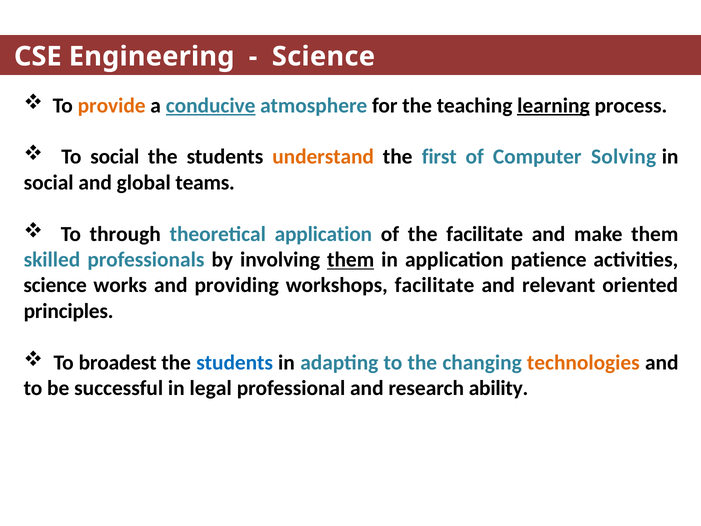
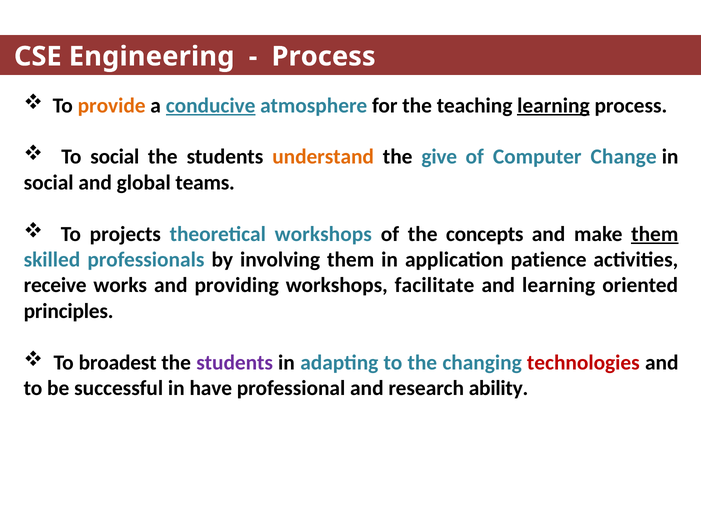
Science: Science -> Process (324, 56)
first: first -> give (439, 157)
Solving: Solving -> Change (624, 157)
through: through -> projects (125, 234)
theoretical application: application -> workshops (323, 234)
the facilitate: facilitate -> concepts (485, 234)
them underline: none -> present (655, 234)
them underline: present -> none (351, 260)
science: science -> receive (55, 285)
and relevant: relevant -> learning (559, 285)
students colour: blue -> purple (235, 362)
technologies colour: orange -> red (583, 362)
legal: legal -> have (211, 388)
